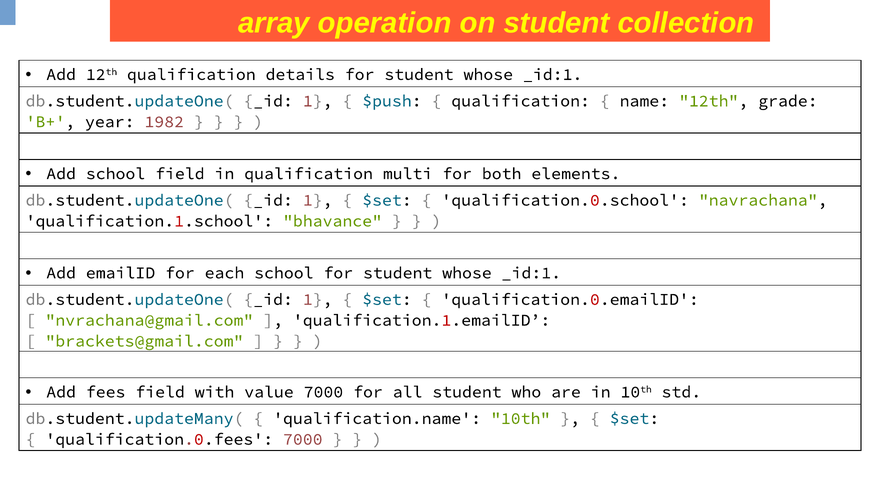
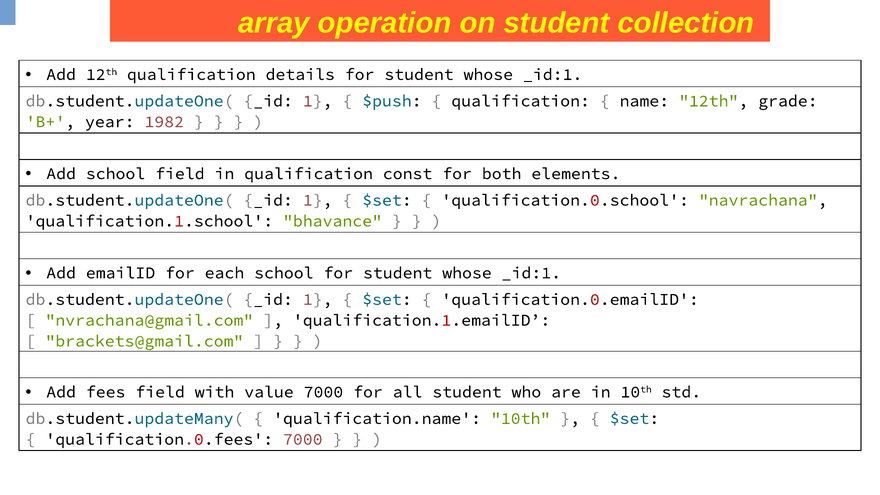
multi: multi -> const (408, 174)
